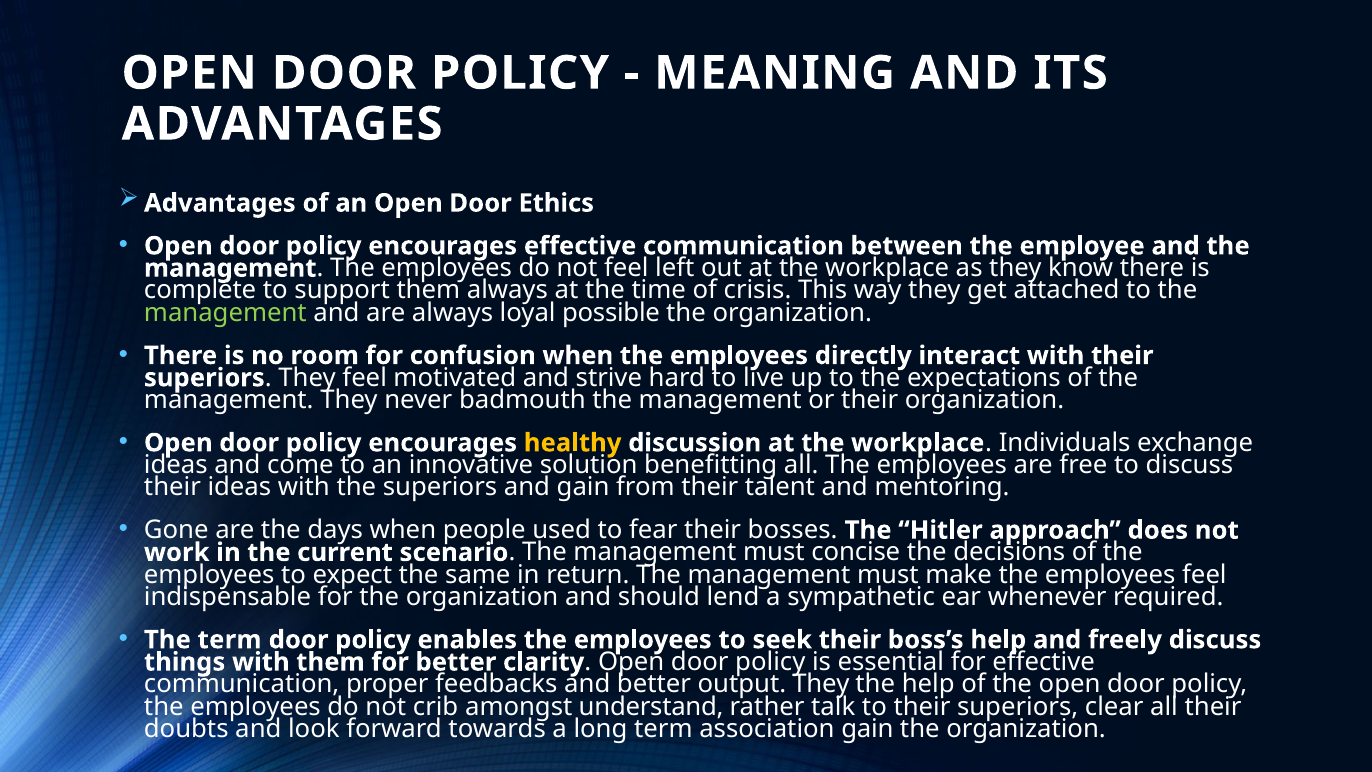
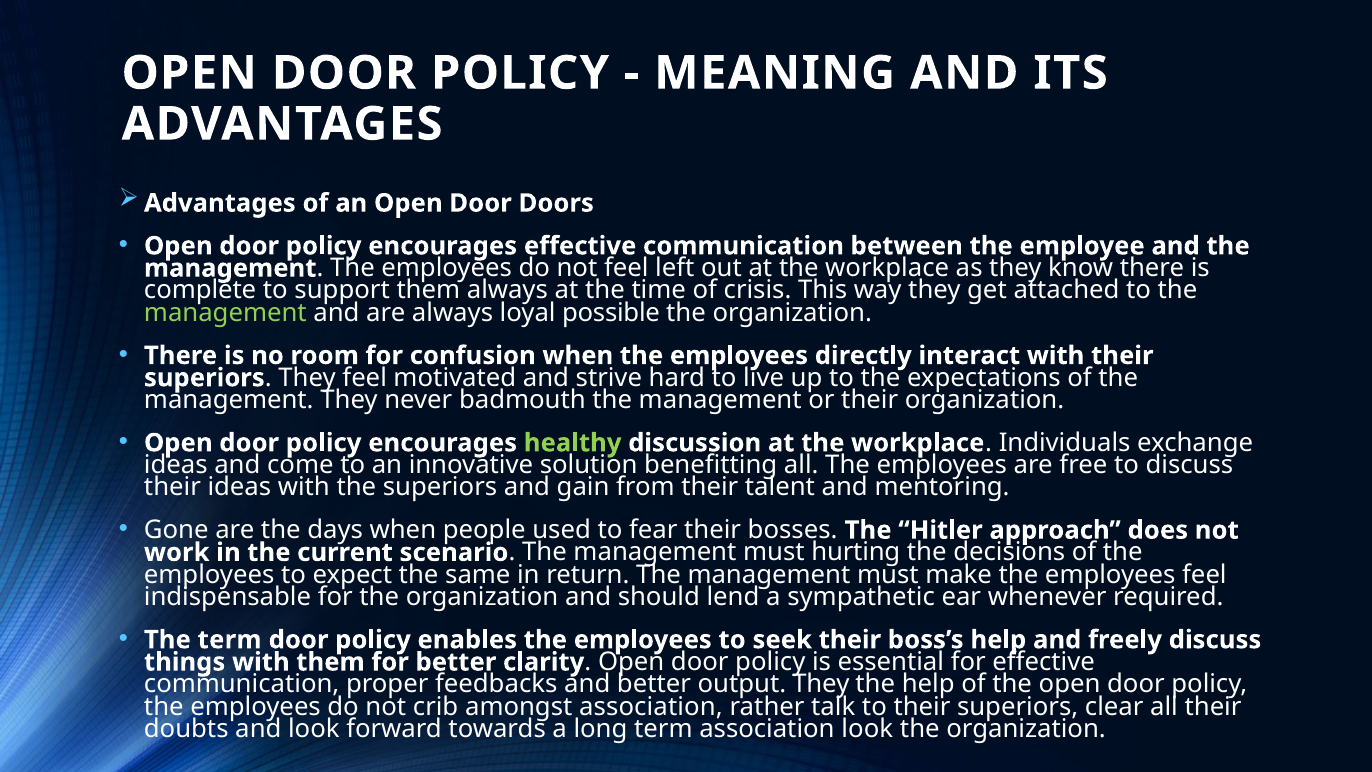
Ethics: Ethics -> Doors (556, 203)
healthy colour: yellow -> light green (573, 443)
concise: concise -> hurting (856, 552)
amongst understand: understand -> association (651, 707)
association gain: gain -> look (867, 729)
